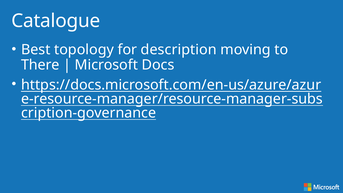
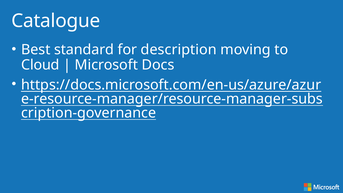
topology: topology -> standard (84, 50)
There: There -> Cloud (40, 65)
